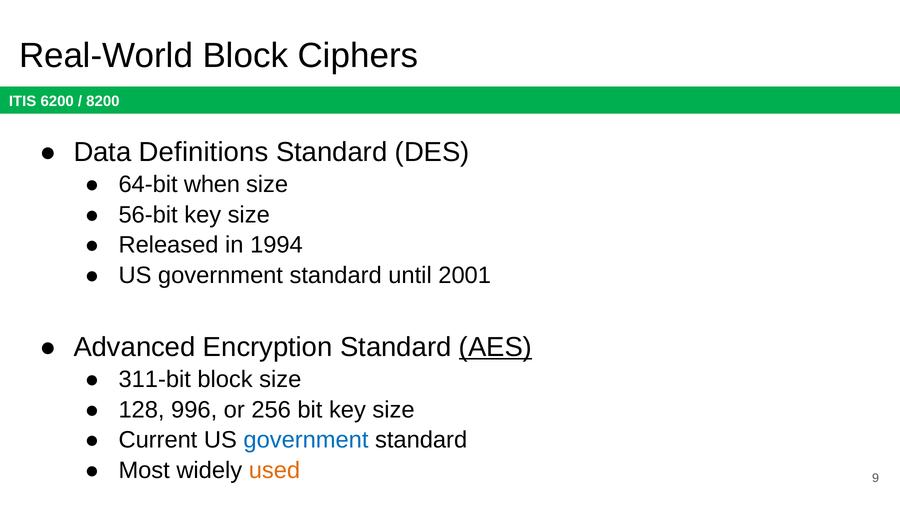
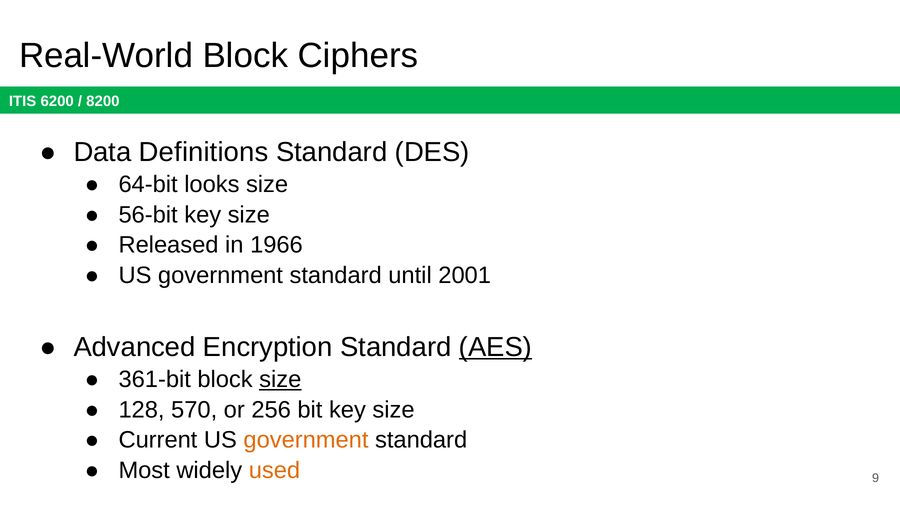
when: when -> looks (212, 185)
1994: 1994 -> 1966 (276, 245)
311-bit: 311-bit -> 361-bit (155, 380)
size underline: none -> present (280, 380)
996: 996 -> 570 (194, 410)
government colour: blue -> orange (306, 440)
